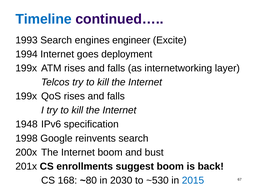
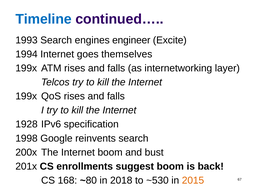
deployment: deployment -> themselves (127, 54)
1948: 1948 -> 1928 (27, 124)
2030: 2030 -> 2018 (121, 180)
2015 colour: blue -> orange (193, 180)
